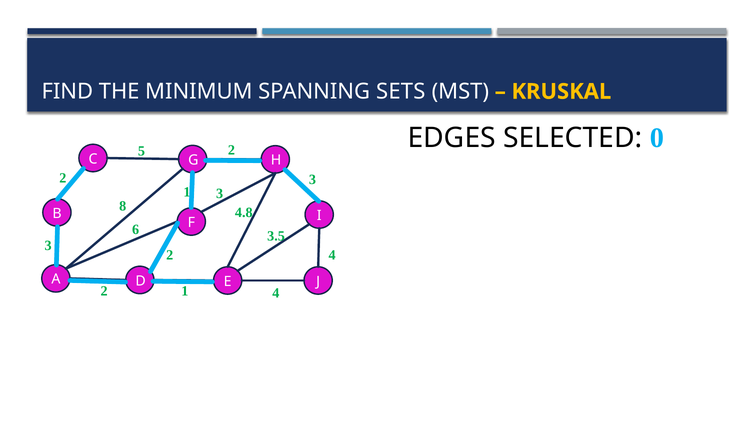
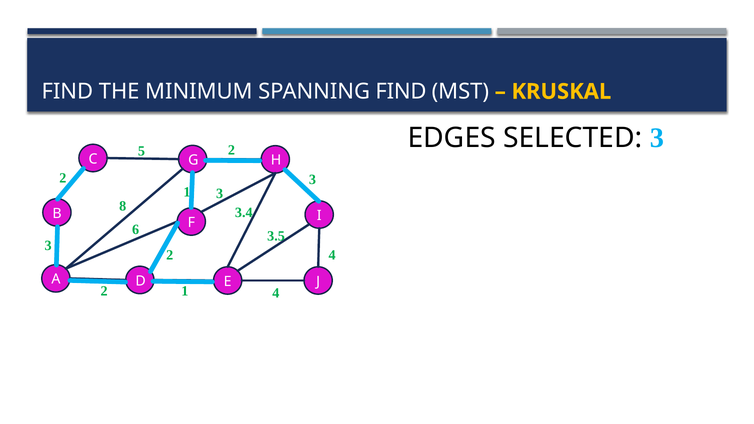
SPANNING SETS: SETS -> FIND (401, 92)
SELECTED 0: 0 -> 3 (657, 138)
4.8: 4.8 -> 3.4 (244, 213)
